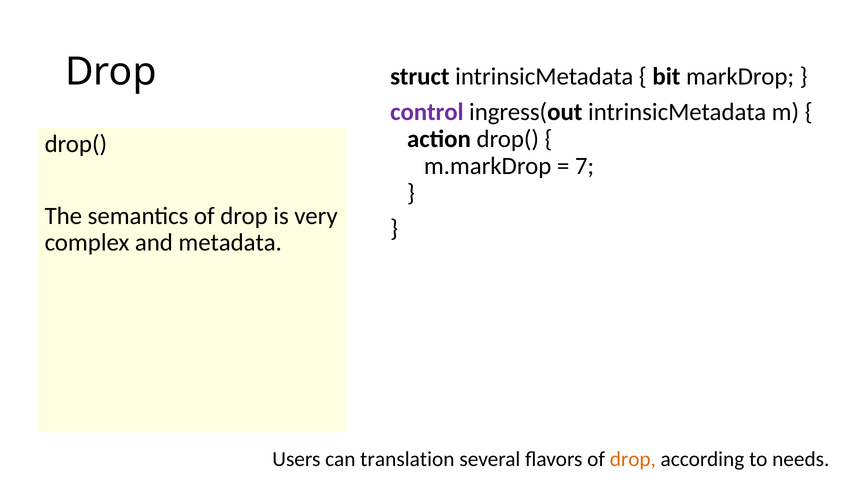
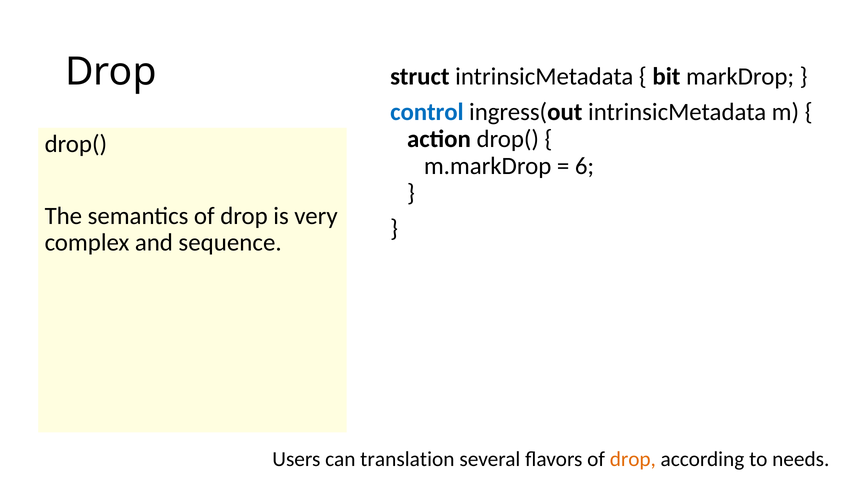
control colour: purple -> blue (427, 112)
7: 7 -> 6 (585, 166)
metadata: metadata -> sequence (230, 243)
